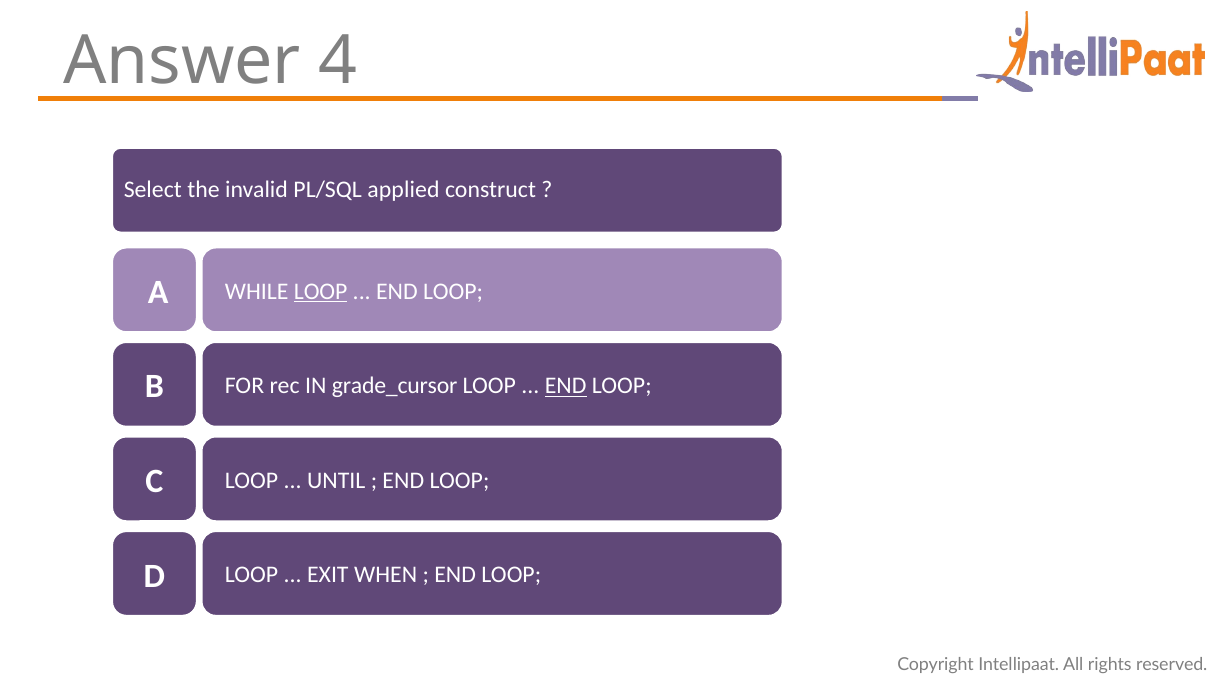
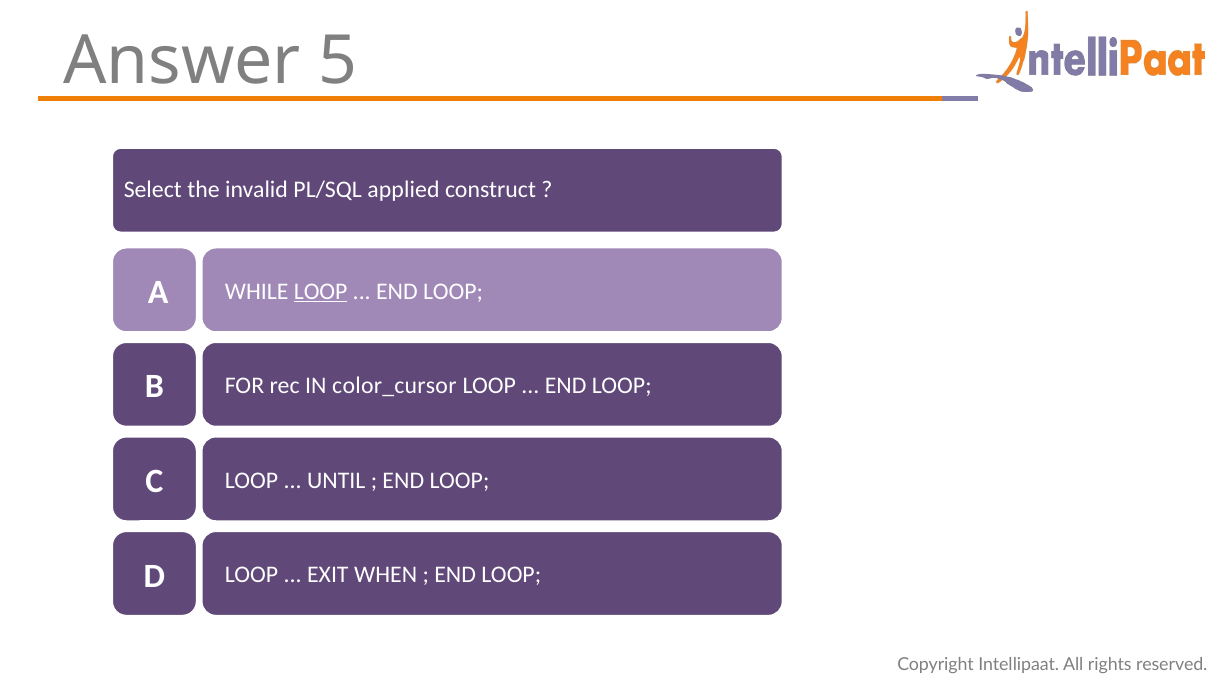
4: 4 -> 5 (338, 62)
grade_cursor: grade_cursor -> color_cursor (394, 386)
END underline: present -> none (566, 386)
